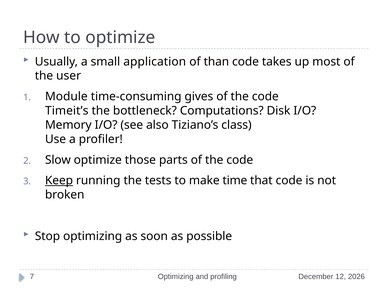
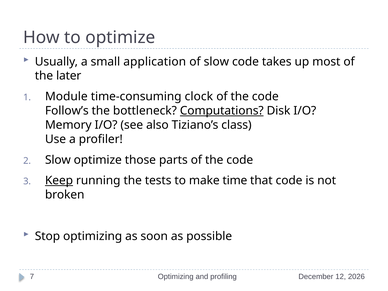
of than: than -> slow (216, 62)
user: user -> later (69, 76)
gives: gives -> clock (199, 96)
Timeit’s: Timeit’s -> Follow’s (67, 111)
Computations underline: none -> present (222, 111)
